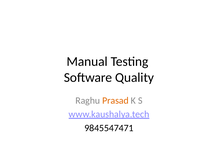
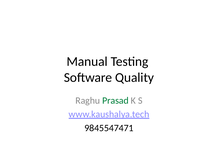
Prasad colour: orange -> green (115, 100)
